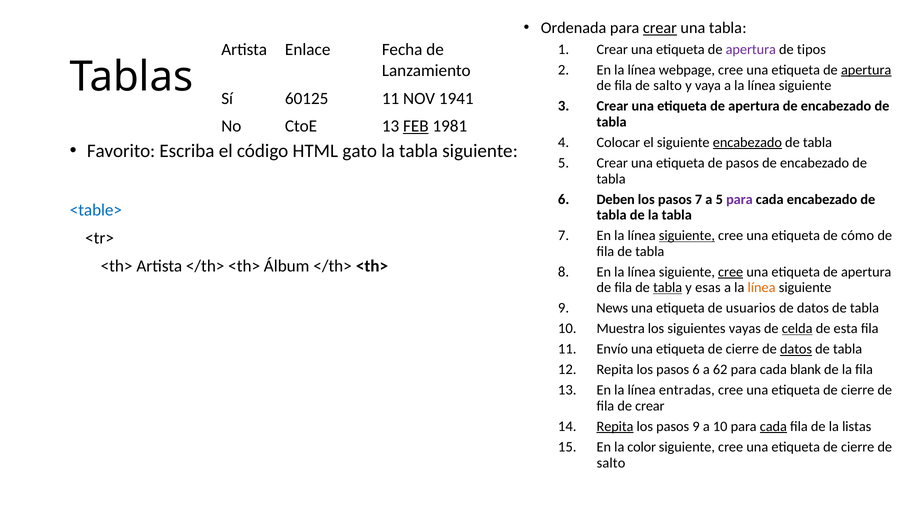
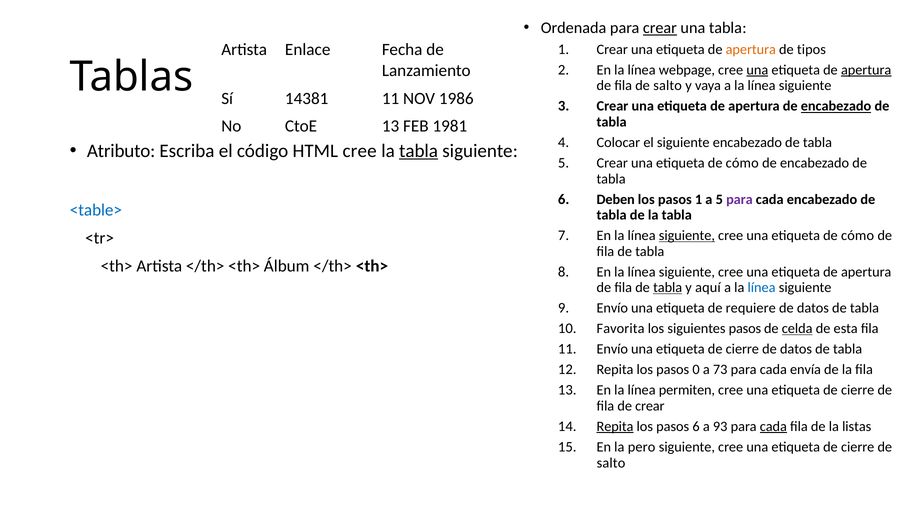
apertura colour: purple -> orange (751, 49)
una underline: none -> present (757, 70)
60125: 60125 -> 14381 (307, 98)
1941: 1941 -> 1986 (456, 98)
encabezado underline: none -> present (836, 106)
FEB underline: present -> none (416, 126)
encabezado underline: present -> none (747, 142)
Favorito: Favorito -> Atributo (121, 151)
HTML gato: gato -> cree (360, 151)
tabla underline: none -> present (419, 151)
pasos: pasos -> cómo (742, 163)
pasos 7: 7 -> 1 (699, 199)
cree underline: present -> none (731, 272)
esas: esas -> aquí (708, 287)
línea colour: orange -> blue (762, 287)
9 News: News -> Envío (612, 308)
usuarios: usuarios -> requiere (751, 308)
Muestra: Muestra -> Favorita (621, 328)
siguientes vayas: vayas -> pasos (745, 328)
datos underline: present -> none (796, 349)
pasos 6: 6 -> 0 (696, 369)
62: 62 -> 73 (720, 369)
blank: blank -> envía (805, 369)
entradas: entradas -> permiten (687, 390)
pasos 9: 9 -> 6 (696, 426)
a 10: 10 -> 93 (720, 426)
color: color -> pero (642, 447)
